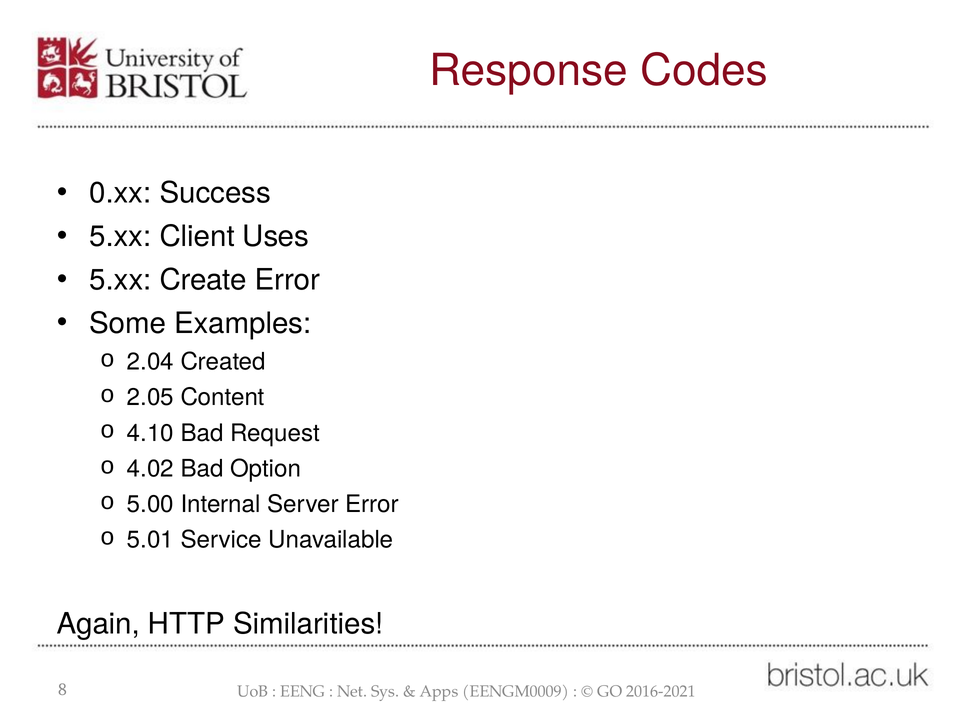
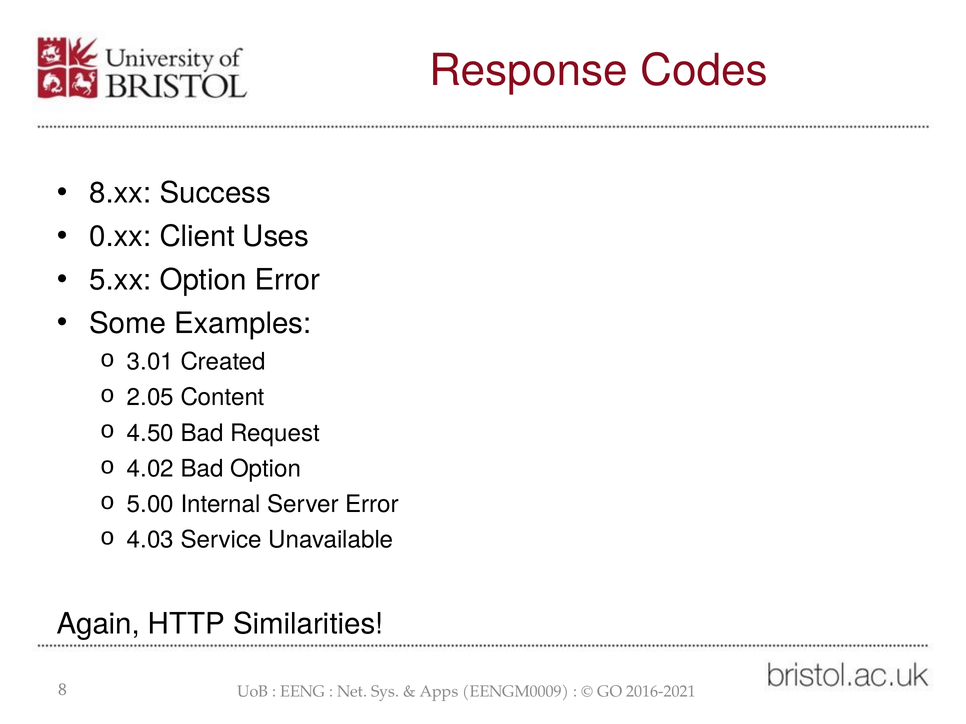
0.xx: 0.xx -> 8.xx (120, 193)
5.xx: 5.xx -> 0.xx (120, 237)
5.xx Create: Create -> Option (203, 280)
2.04: 2.04 -> 3.01 (150, 362)
4.10: 4.10 -> 4.50 (150, 433)
5.01: 5.01 -> 4.03 (150, 540)
